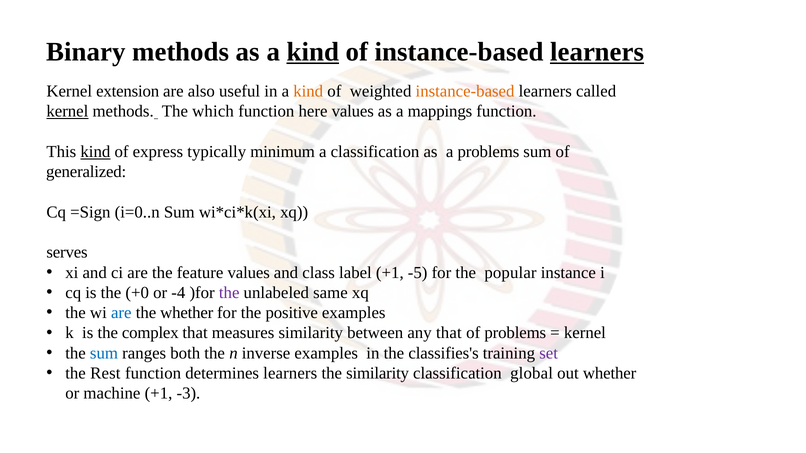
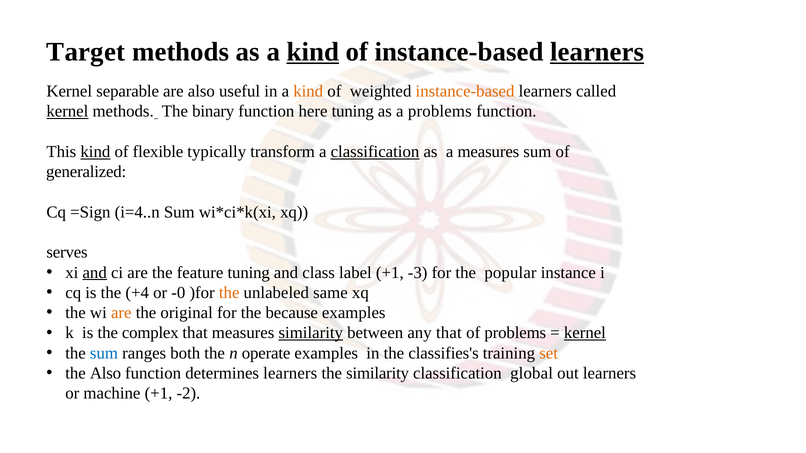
Binary: Binary -> Target (86, 52)
extension: extension -> separable (128, 91)
which: which -> binary (213, 111)
here values: values -> tuning (353, 111)
a mappings: mappings -> problems (440, 111)
express: express -> flexible (158, 152)
minimum: minimum -> transform (283, 152)
classification underline: none -> present (375, 152)
a problems: problems -> measures (488, 152)
i=0..n: i=0..n -> i=4..n (137, 212)
and underline: none -> present (95, 273)
feature values: values -> tuning (249, 273)
-5: -5 -> -3 (418, 273)
+0: +0 -> +4 (137, 293)
-4: -4 -> -0 (178, 293)
the colour: purple -> orange (229, 293)
are colour: blue -> orange (121, 313)
the whether: whether -> original (187, 313)
positive: positive -> because (292, 313)
similarity underline: none -> present (311, 333)
kernel underline: none -> present (585, 333)
inverse: inverse -> operate (266, 353)
set colour: purple -> orange (549, 353)
the Rest: Rest -> Also (105, 374)
out whether: whether -> learners (610, 374)
-3: -3 -> -2 (188, 394)
